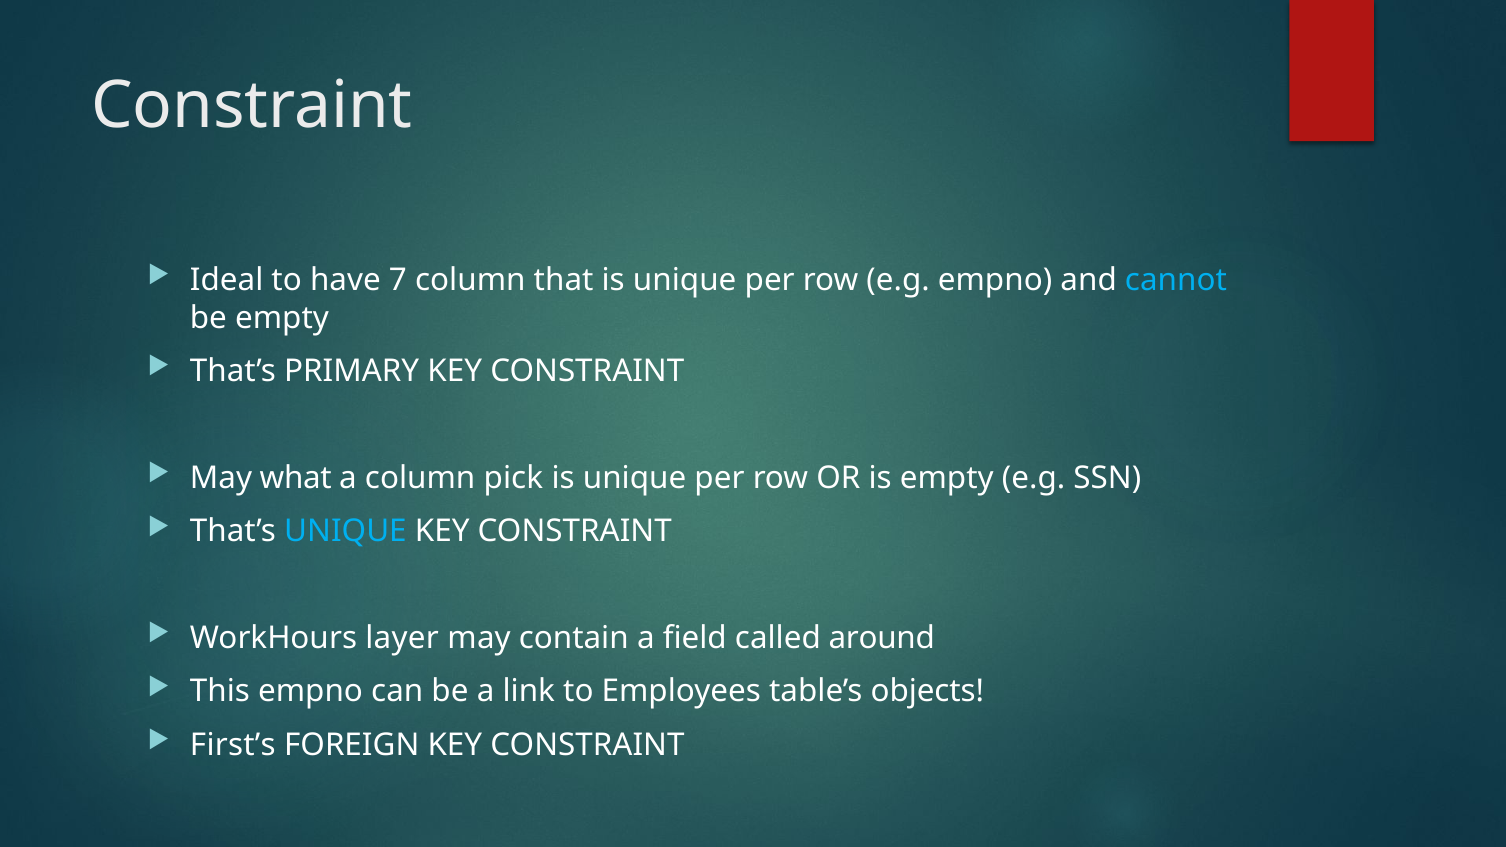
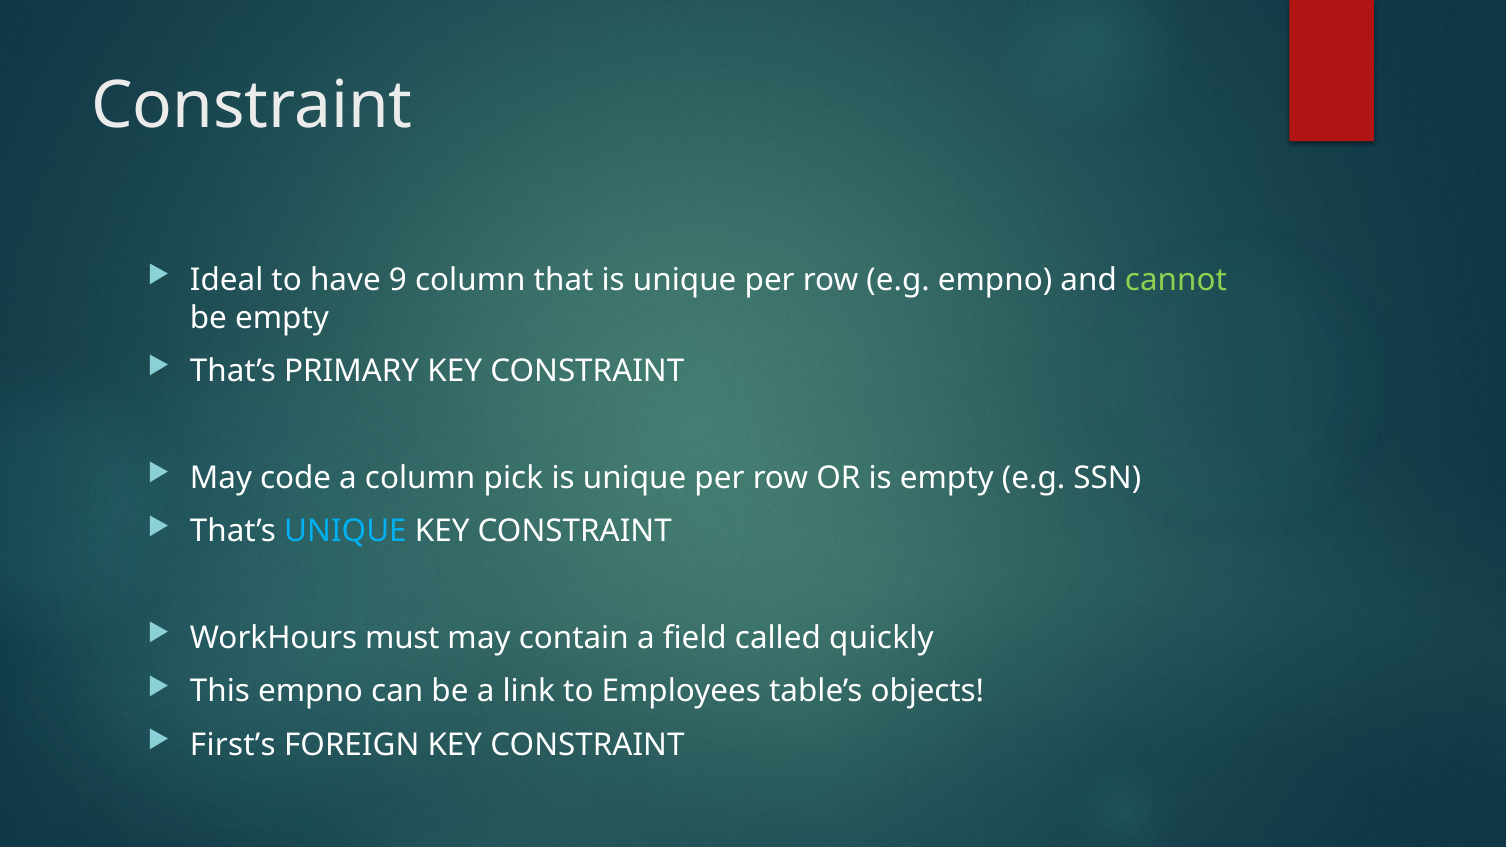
7: 7 -> 9 (398, 280)
cannot colour: light blue -> light green (1176, 280)
what: what -> code (296, 478)
layer: layer -> must (402, 638)
around: around -> quickly (881, 638)
